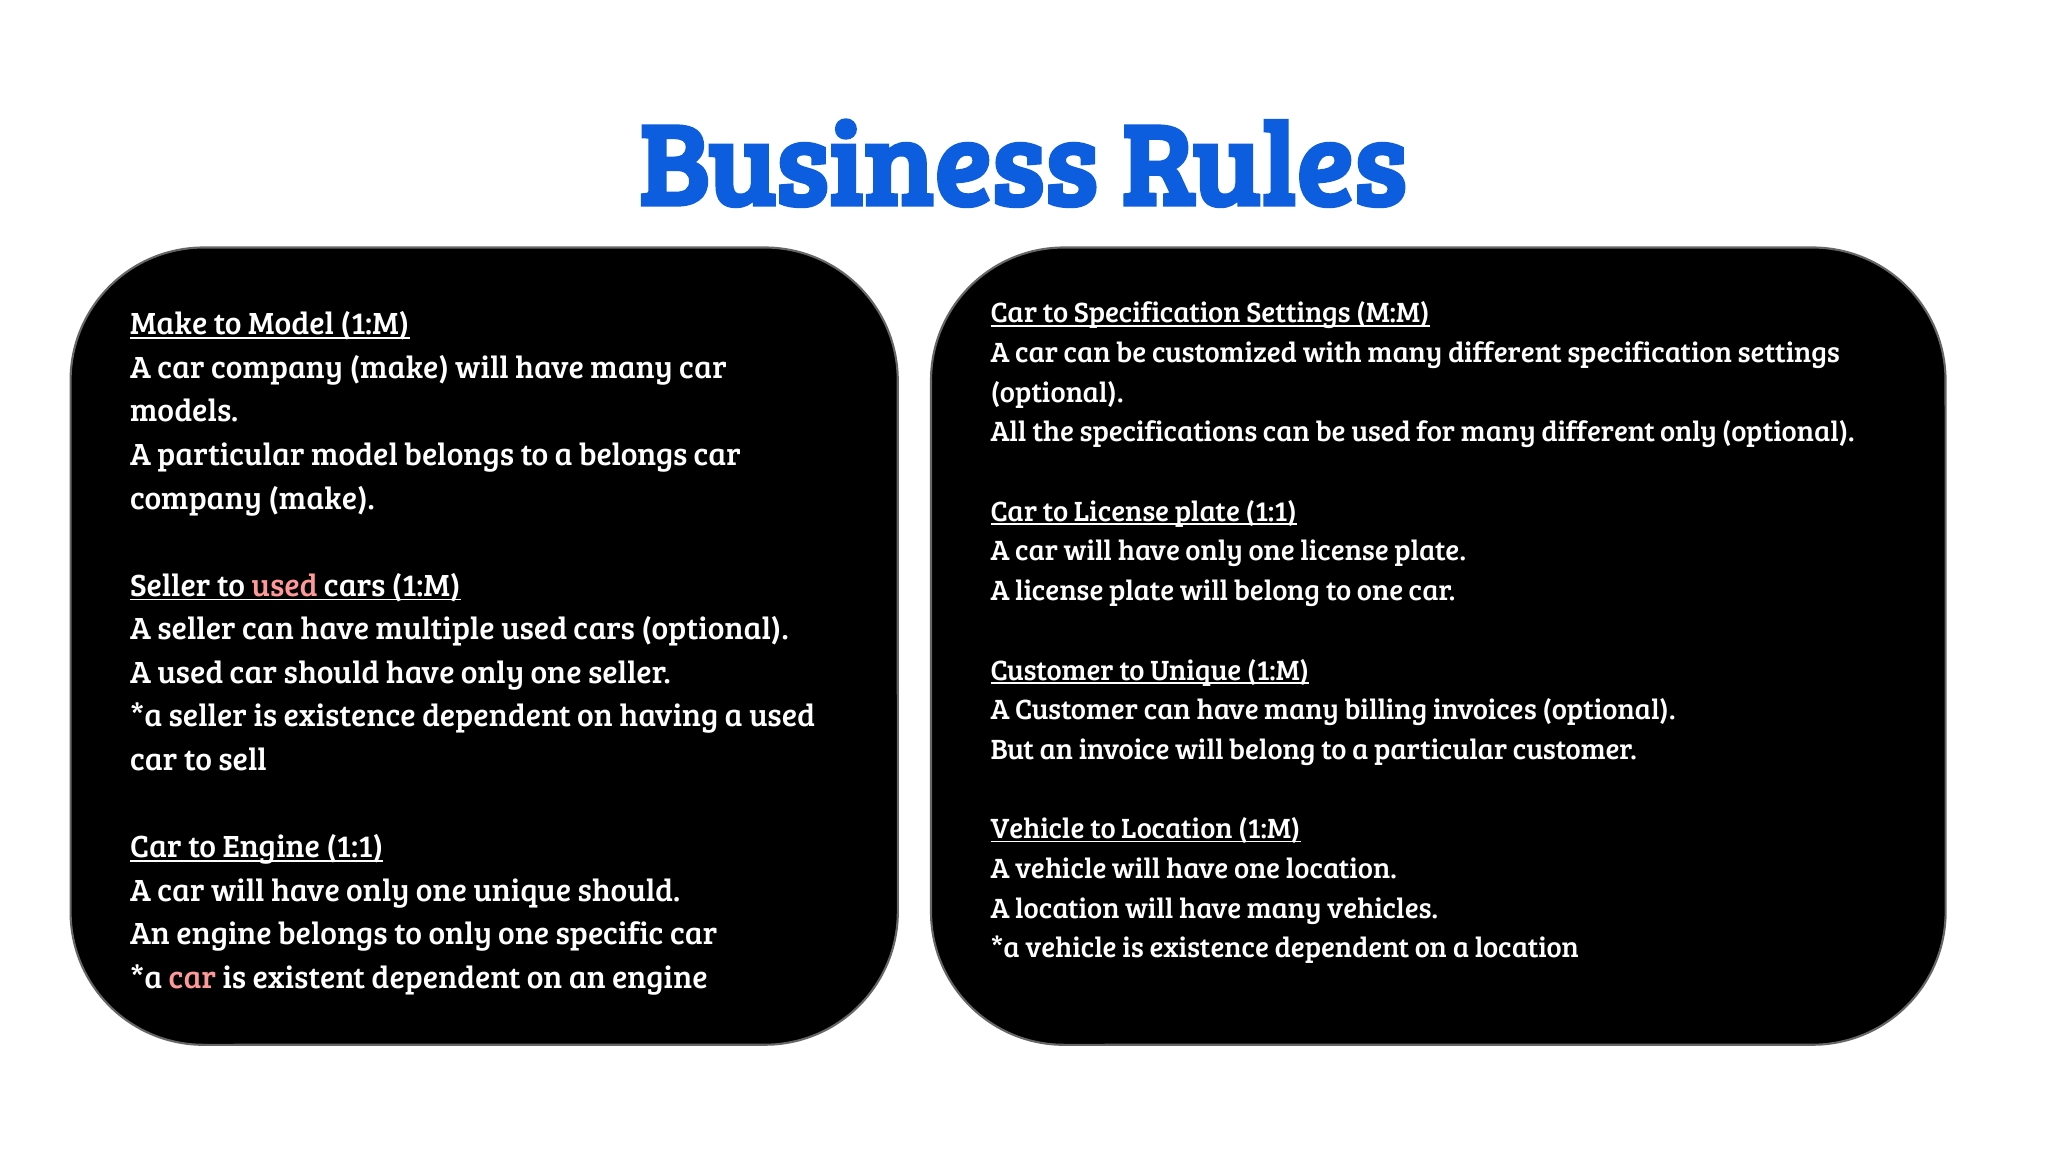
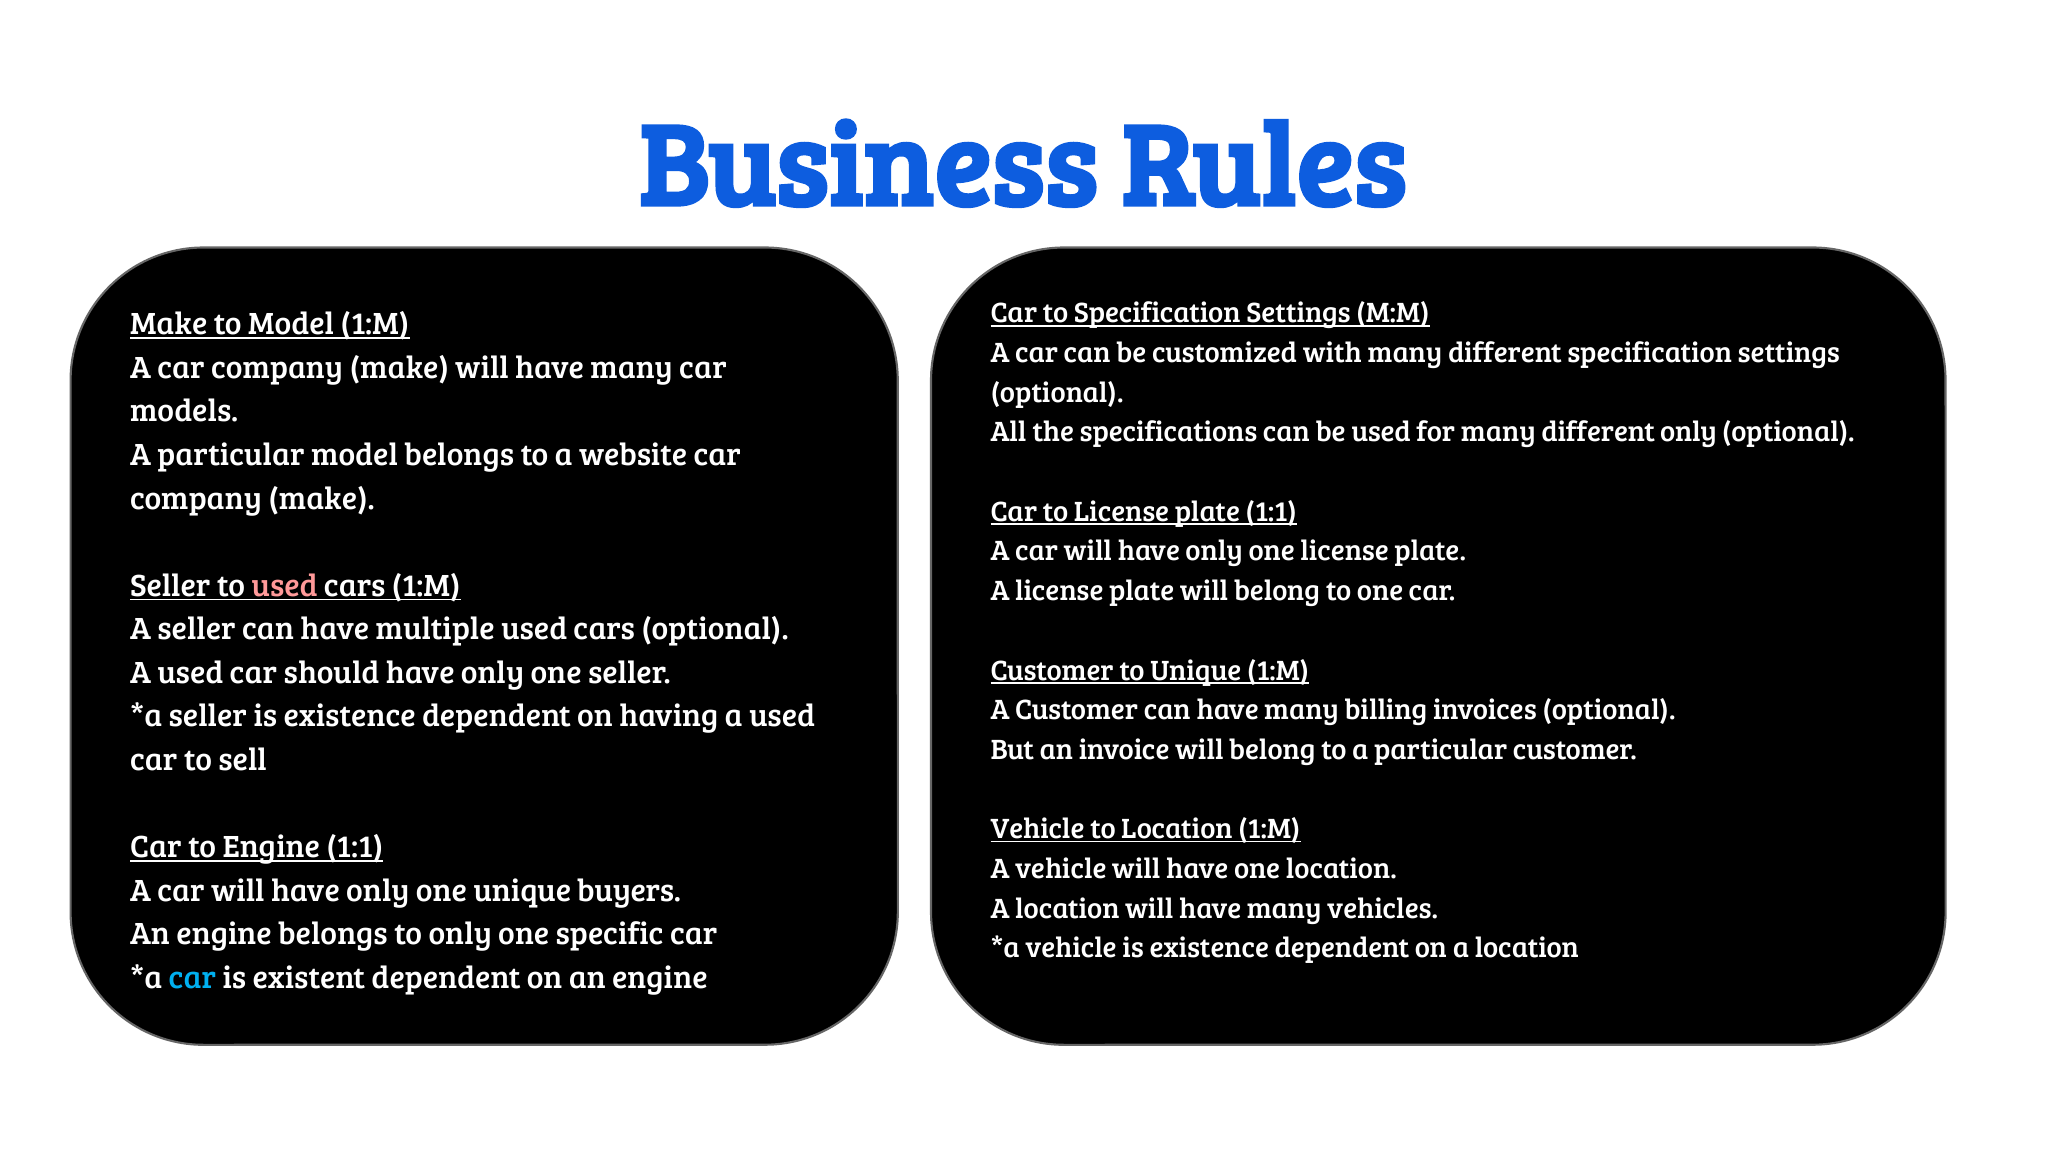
a belongs: belongs -> website (633, 455)
unique should: should -> buyers (629, 891)
car colour: pink -> light blue (192, 978)
